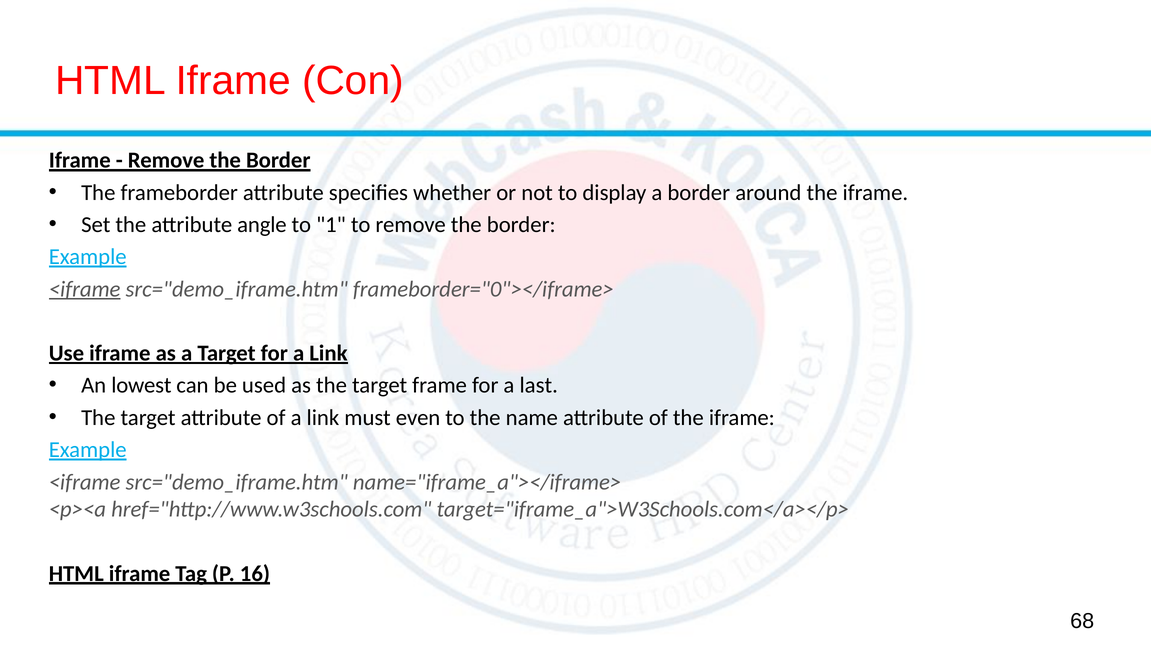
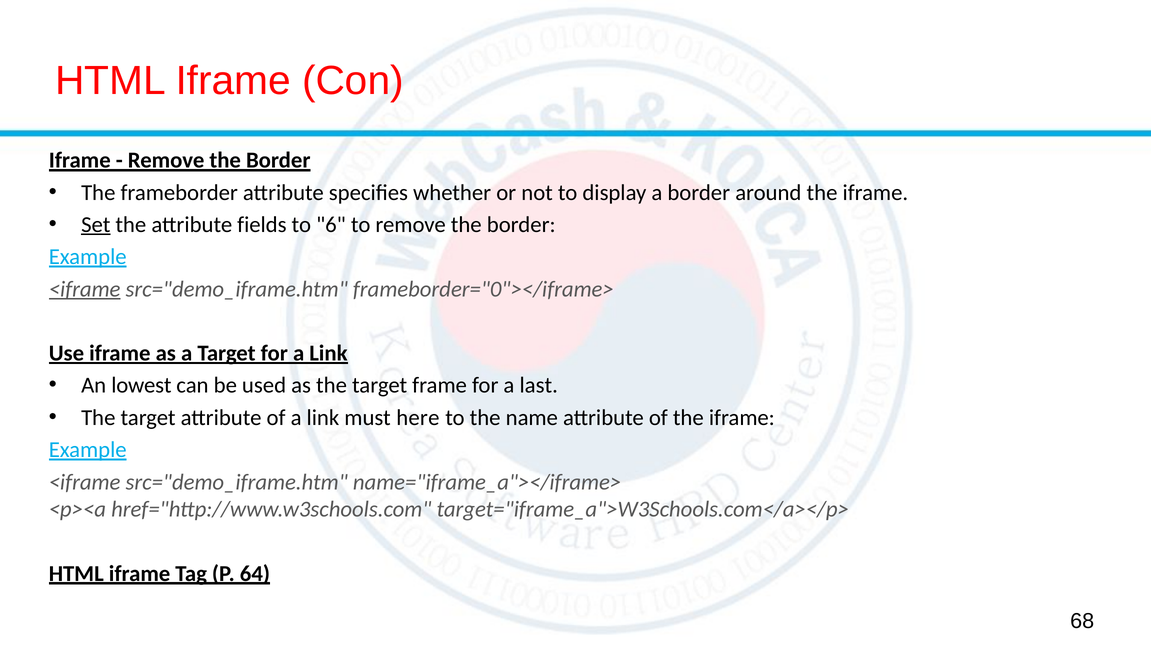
Set underline: none -> present (96, 225)
angle: angle -> fields (262, 225)
1: 1 -> 6 (331, 225)
even: even -> here (418, 418)
16: 16 -> 64 (255, 574)
